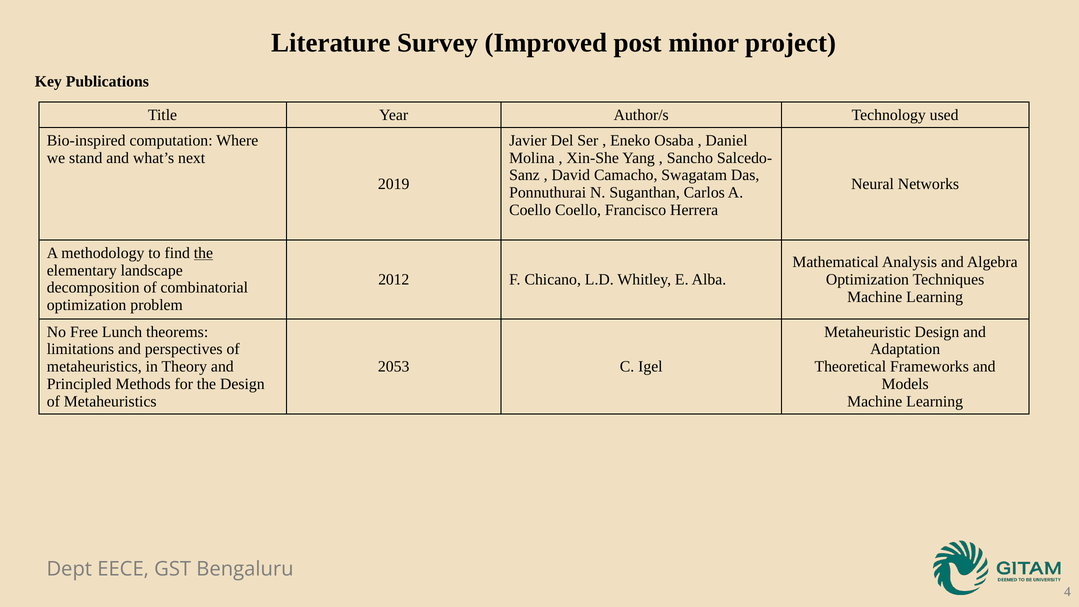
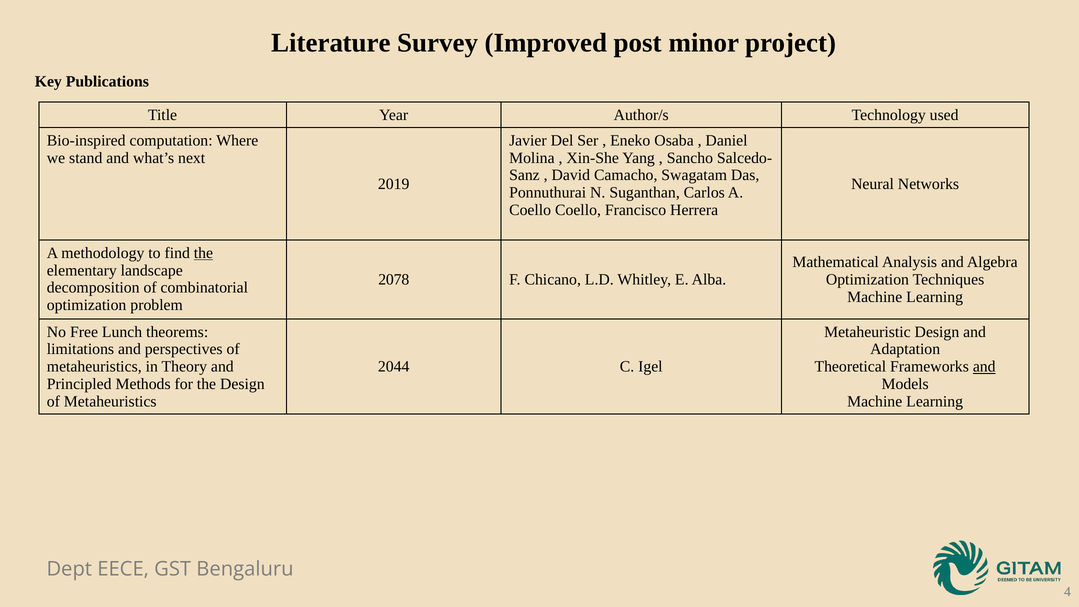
2012: 2012 -> 2078 (394, 280)
2053: 2053 -> 2044 (394, 367)
and underline: none -> present (984, 367)
